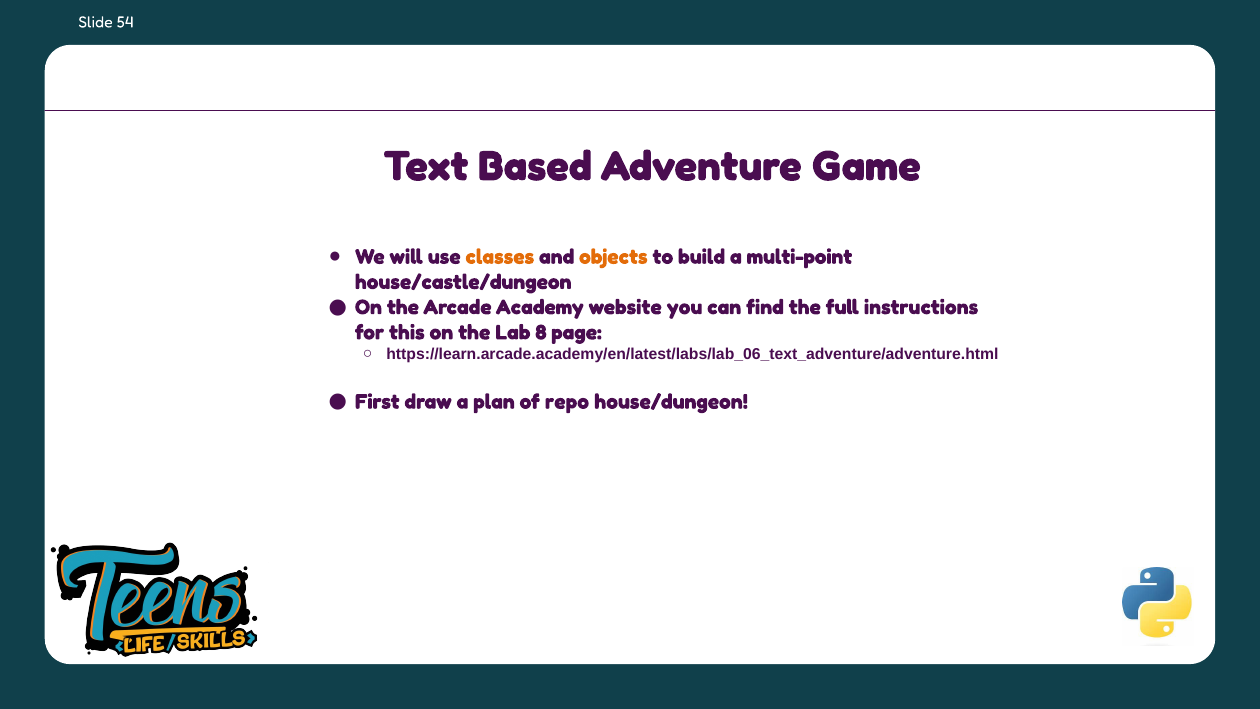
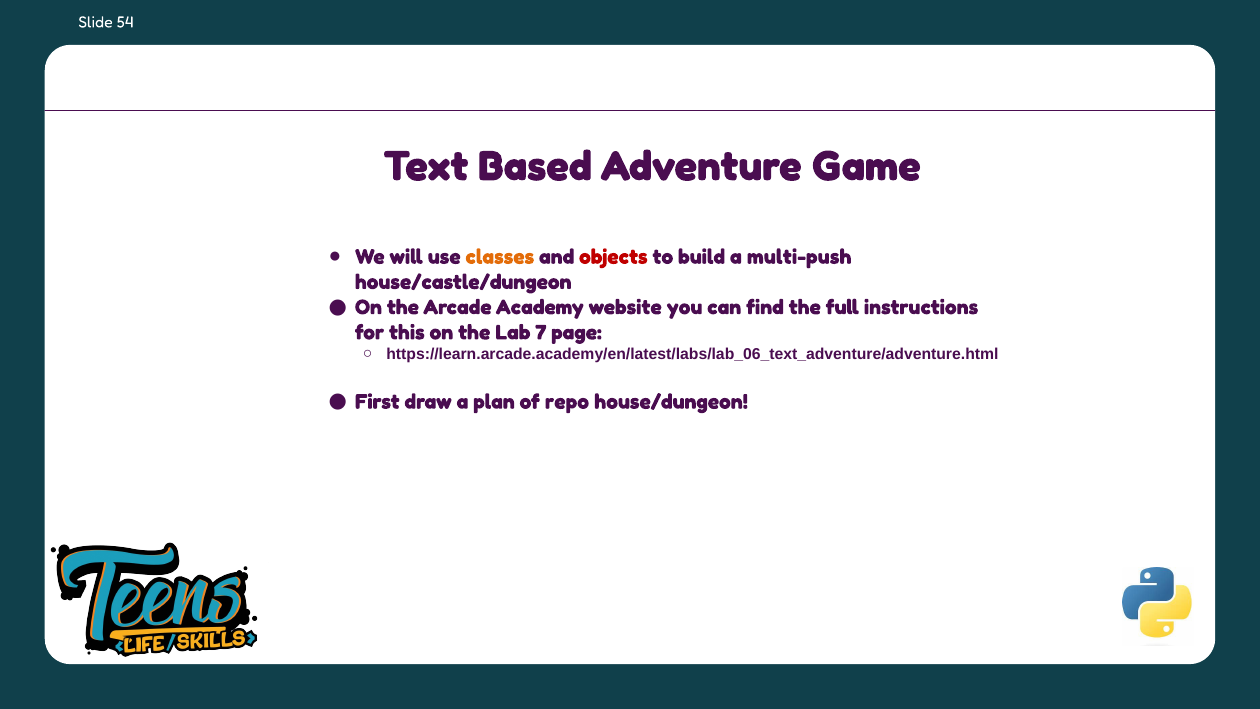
objects colour: orange -> red (613, 257)
multi-point: multi-point -> multi-push (799, 257)
8: 8 -> 7 (541, 332)
